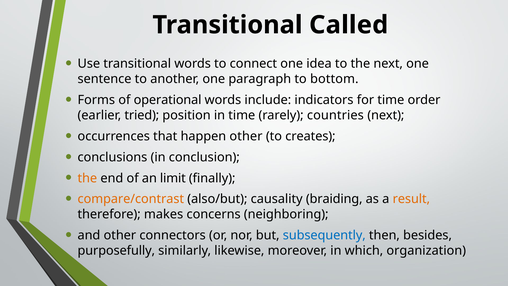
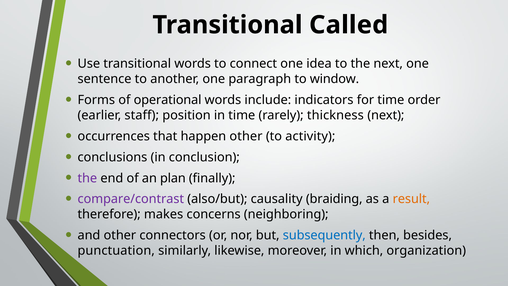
bottom: bottom -> window (334, 79)
tried: tried -> staff (142, 115)
countries: countries -> thickness (335, 115)
creates: creates -> activity (310, 136)
the colour: orange -> purple (87, 178)
limit: limit -> plan (173, 178)
compare/contrast colour: orange -> purple (131, 199)
purposefully: purposefully -> punctuation (116, 250)
